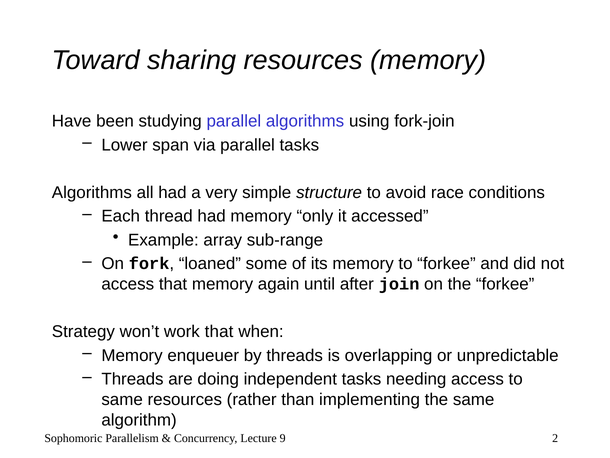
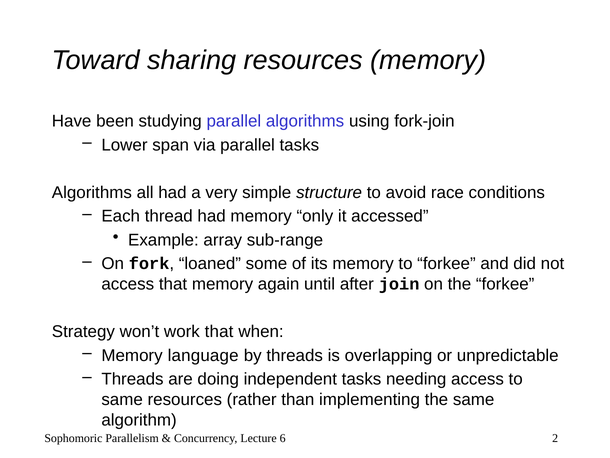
enqueuer: enqueuer -> language (203, 355)
9: 9 -> 6 (283, 438)
